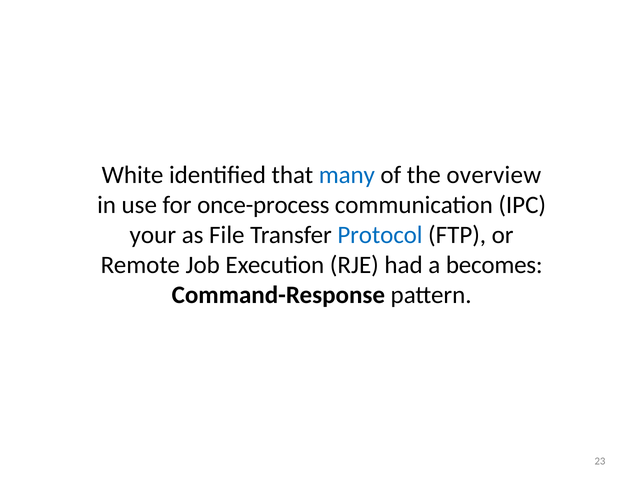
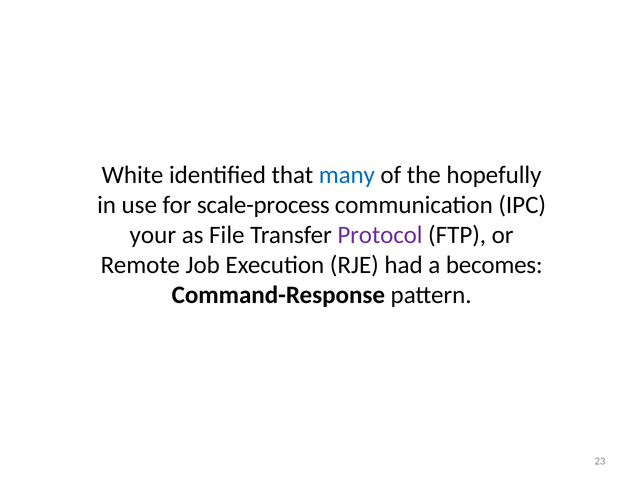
overview: overview -> hopefully (494, 175)
once-process: once-process -> scale-process (263, 205)
Protocol colour: blue -> purple (380, 235)
